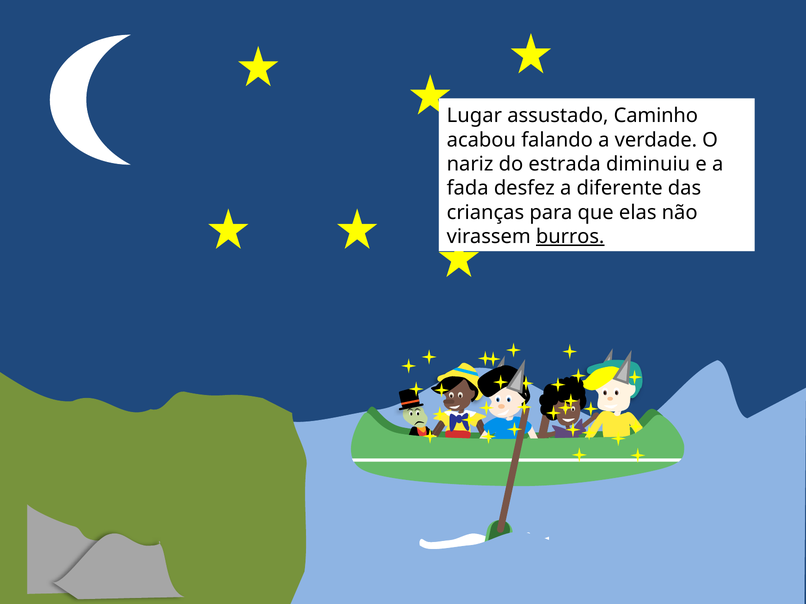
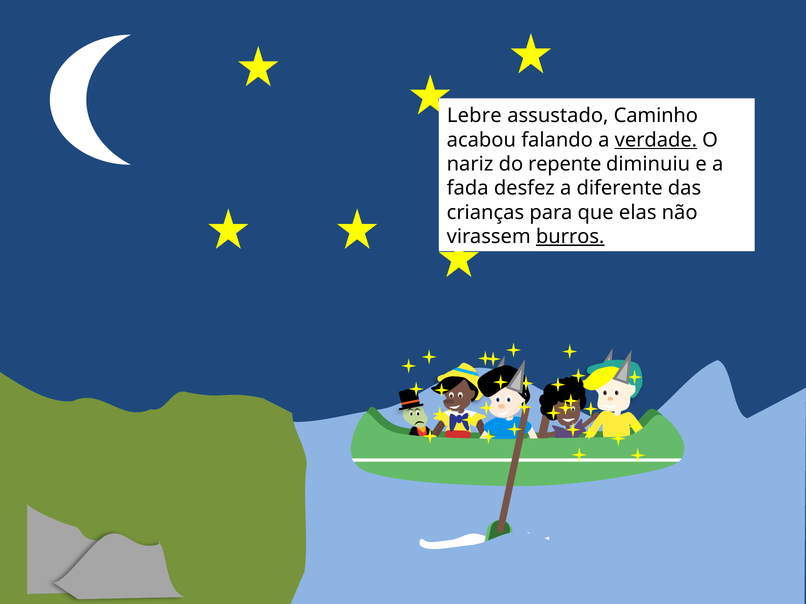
Lugar: Lugar -> Lebre (474, 116)
verdade underline: none -> present (656, 140)
estrada: estrada -> repente (565, 164)
